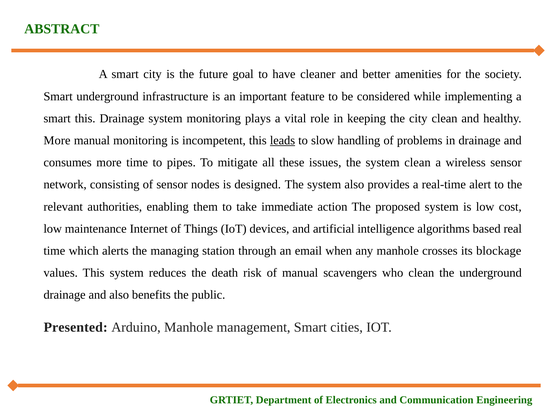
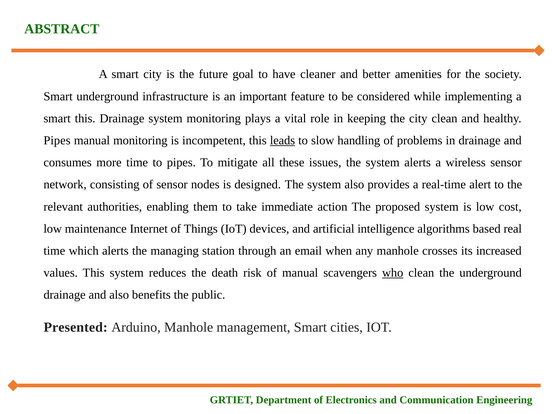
More: More -> Pipes (57, 140)
system clean: clean -> alerts (418, 163)
blockage: blockage -> increased (499, 251)
who underline: none -> present (393, 273)
